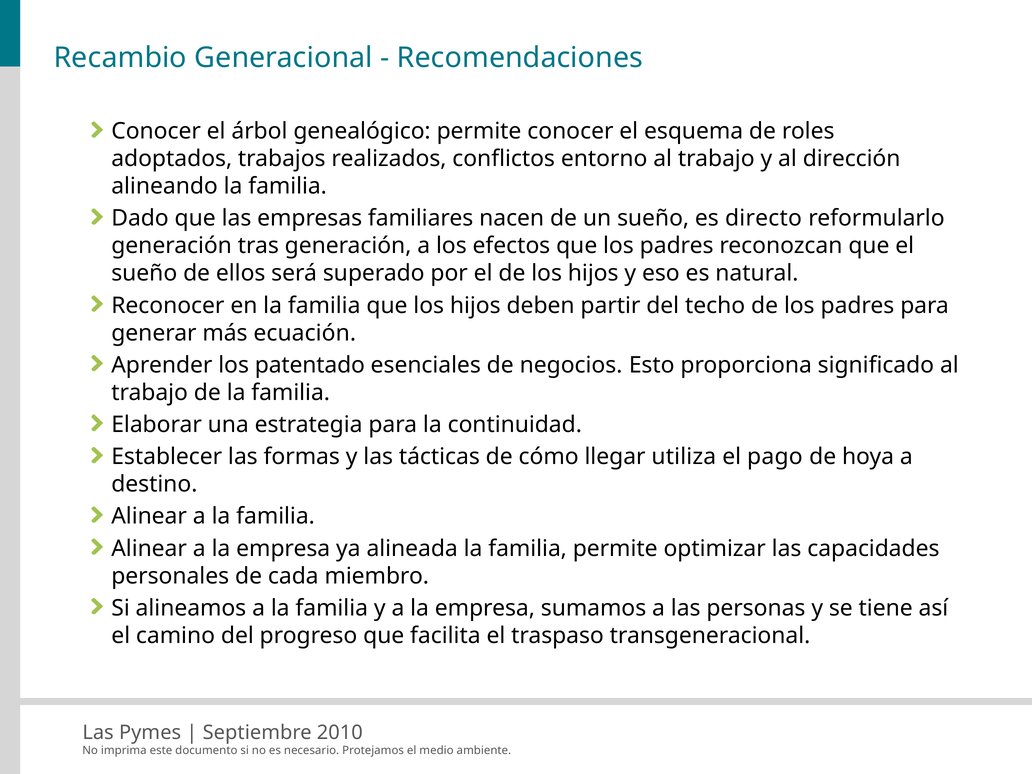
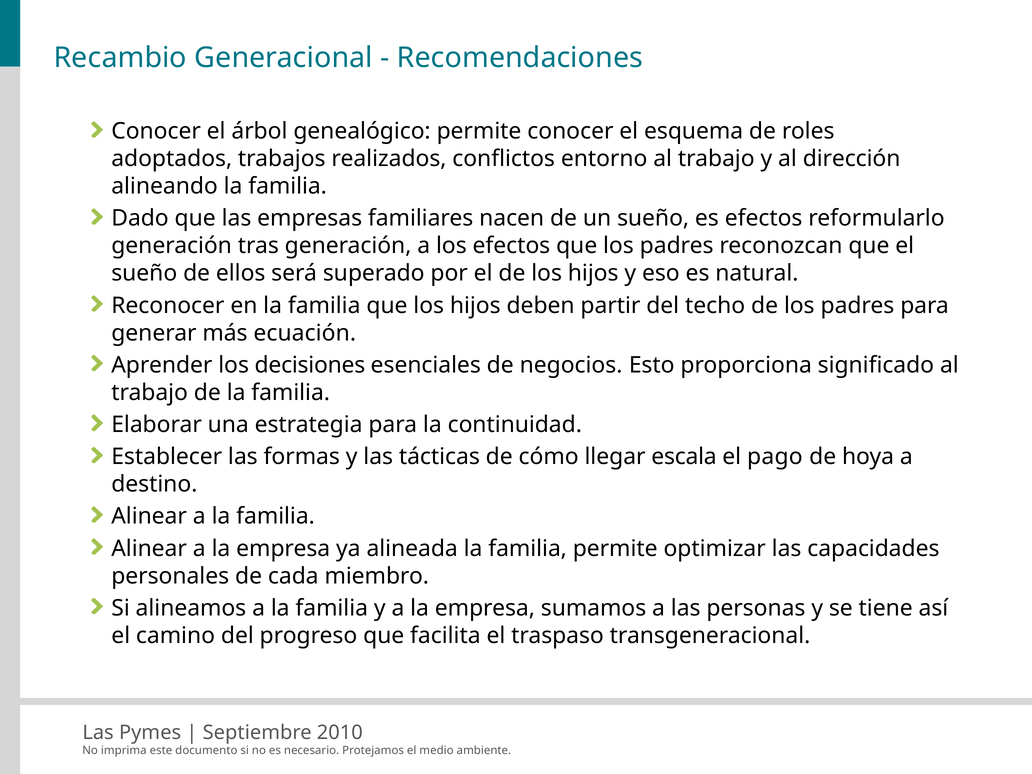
es directo: directo -> efectos (764, 218)
patentado: patentado -> decisiones (310, 365)
utiliza: utiliza -> escala (684, 457)
